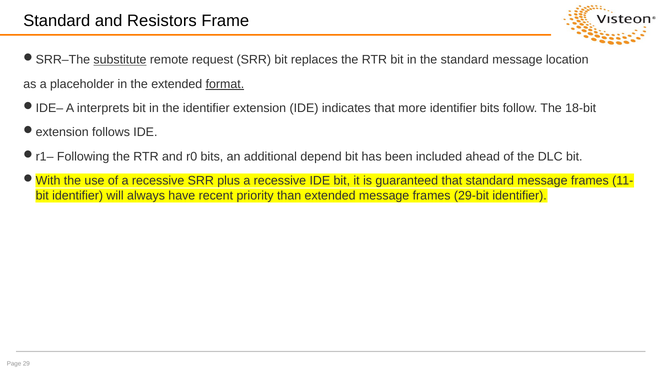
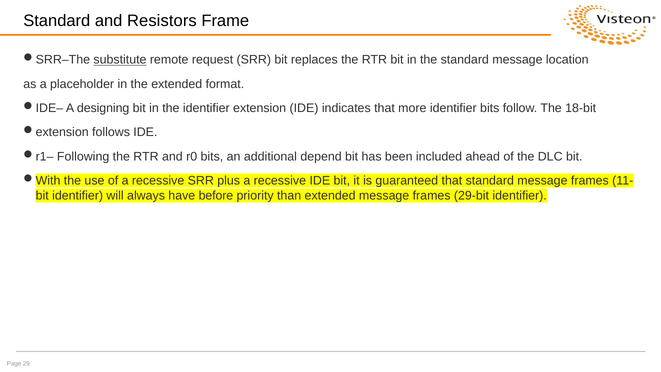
format underline: present -> none (225, 84)
interprets: interprets -> designing (103, 108)
recent: recent -> before (216, 196)
